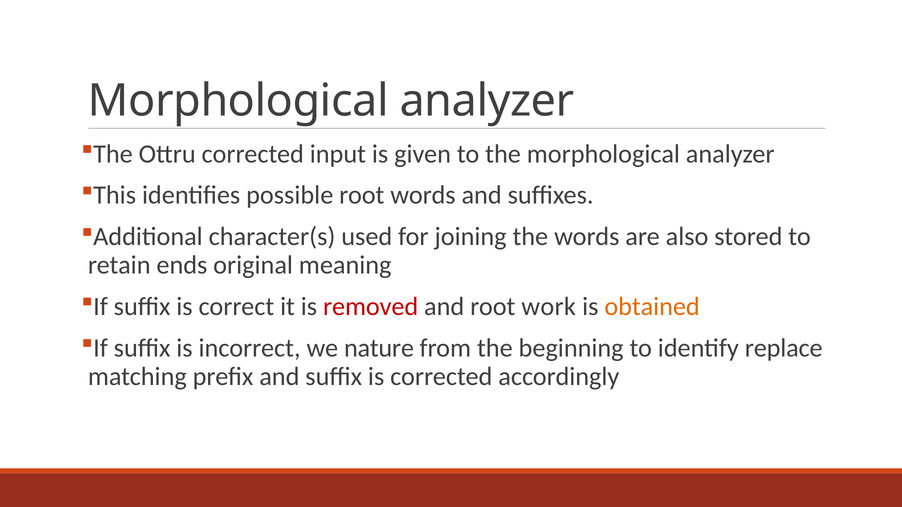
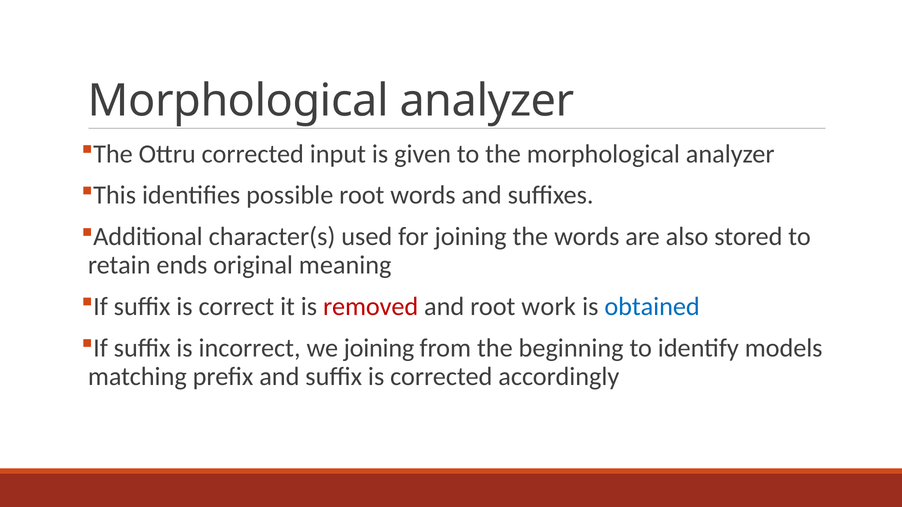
obtained colour: orange -> blue (652, 307)
we nature: nature -> joining (379, 348)
replace: replace -> models (784, 348)
